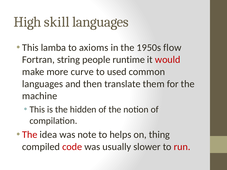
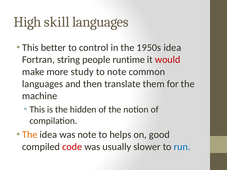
lamba: lamba -> better (53, 48)
axioms: axioms -> control (94, 48)
1950s flow: flow -> idea (172, 48)
curve: curve -> study (82, 72)
to used: used -> note (117, 72)
The colour: red -> orange (30, 135)
thing: thing -> good (159, 135)
run colour: red -> blue (182, 147)
